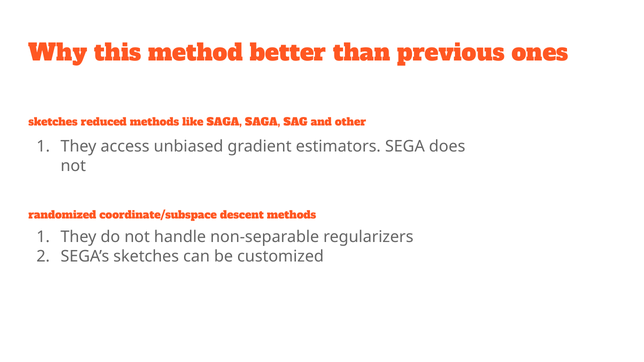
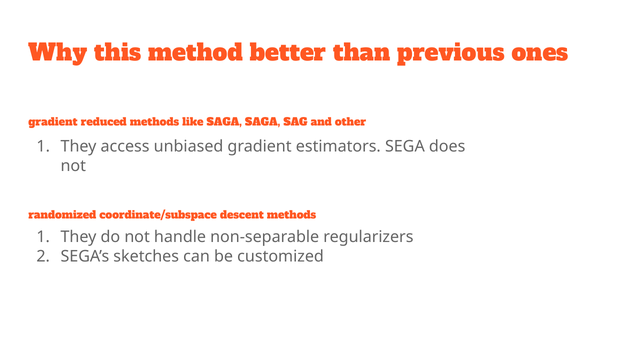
sketches: sketches -> gradient (53, 122)
